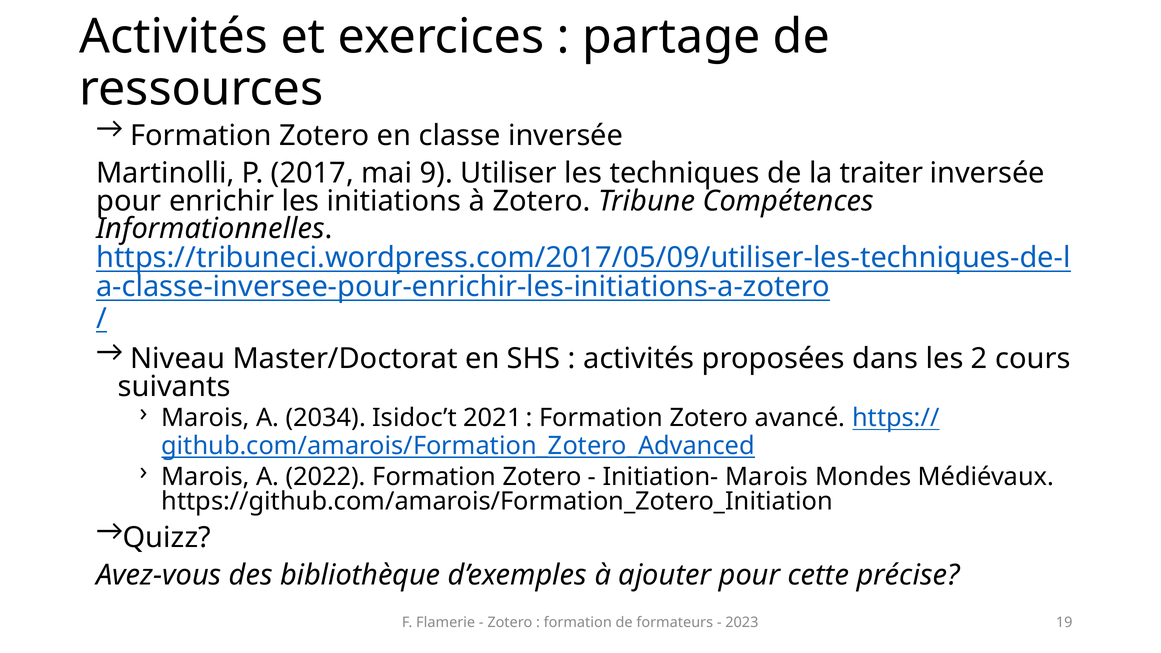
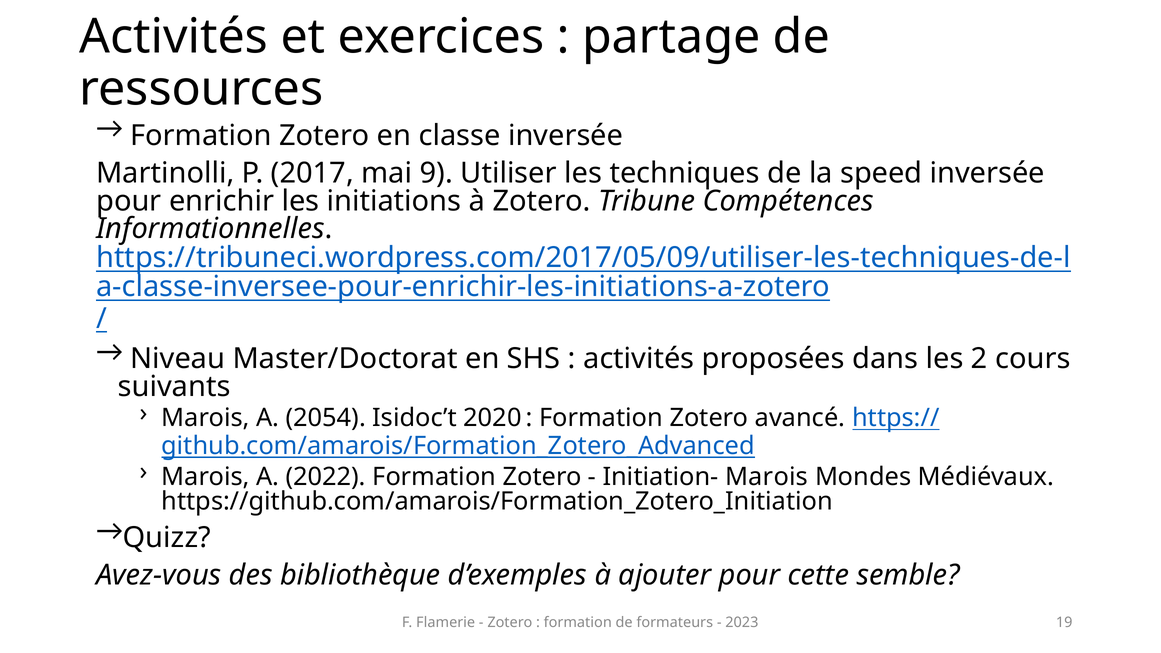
traiter: traiter -> speed (881, 173)
2034: 2034 -> 2054 (326, 418)
2021: 2021 -> 2020 (492, 418)
précise: précise -> semble (908, 575)
